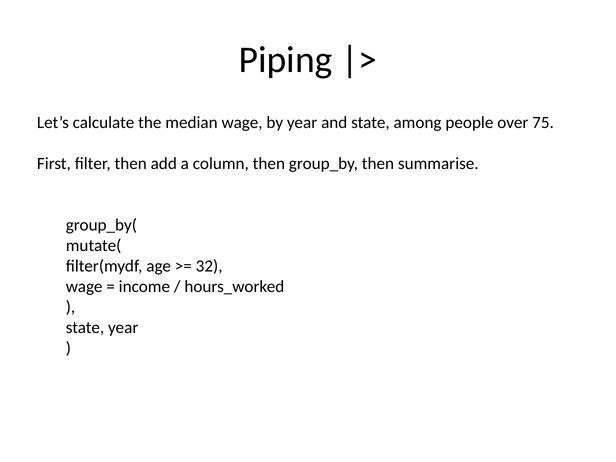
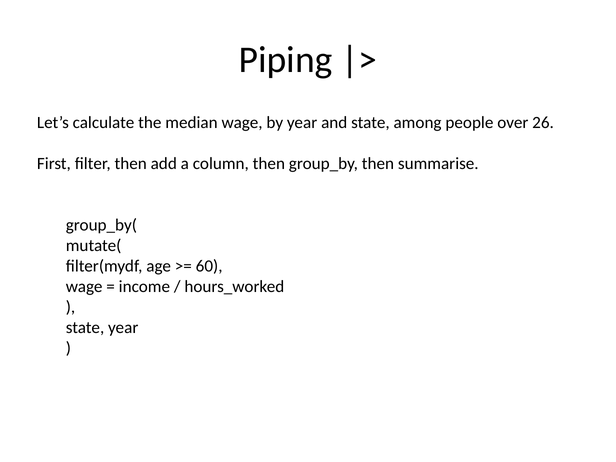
75: 75 -> 26 (543, 122)
32: 32 -> 60 (209, 266)
